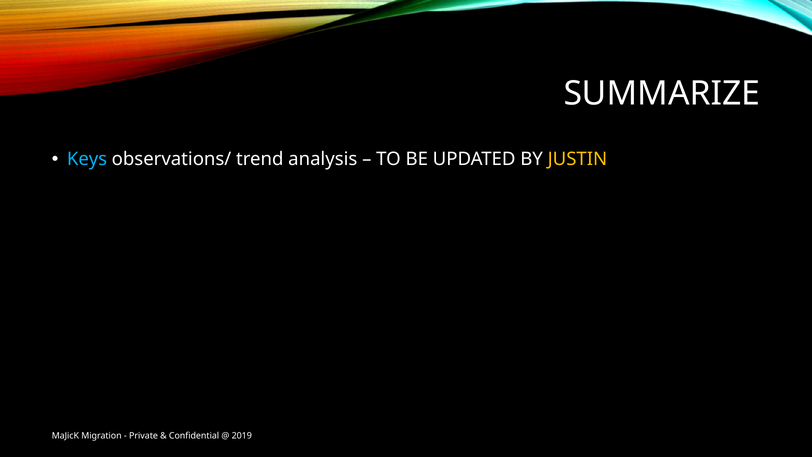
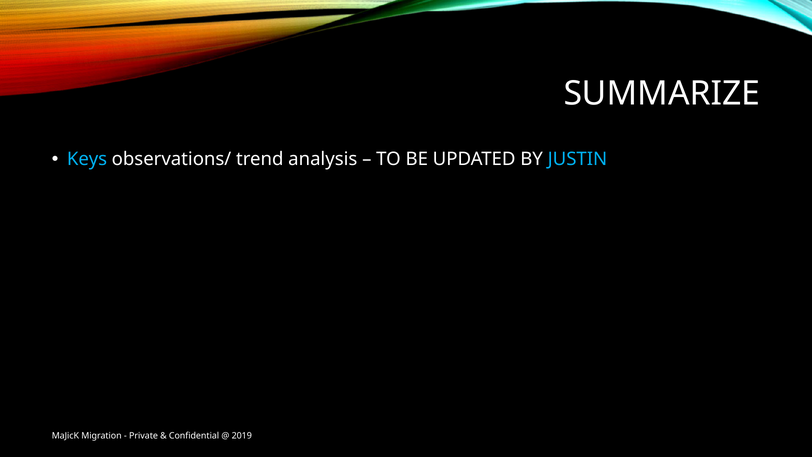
JUSTIN colour: yellow -> light blue (577, 159)
